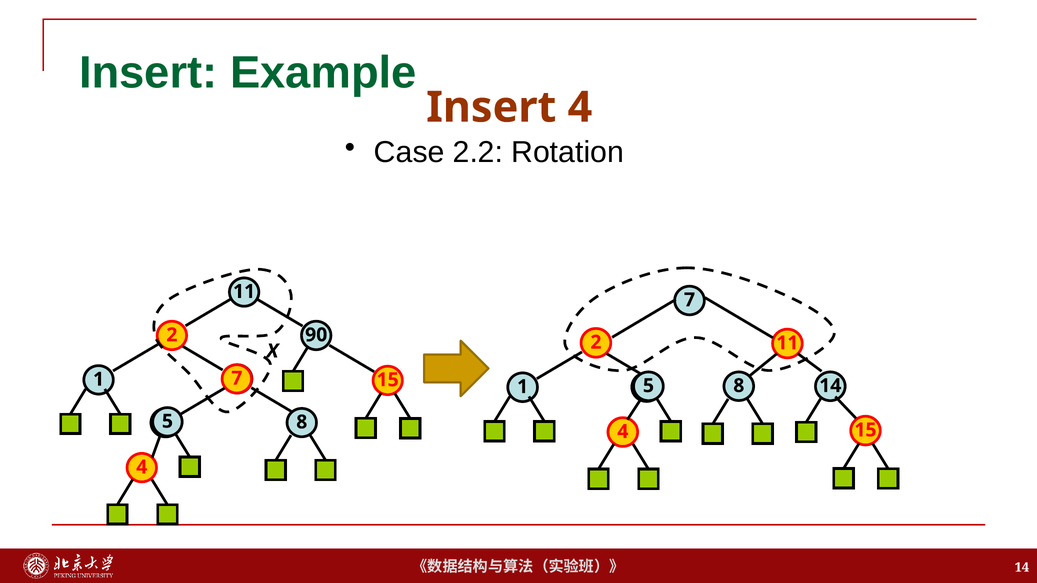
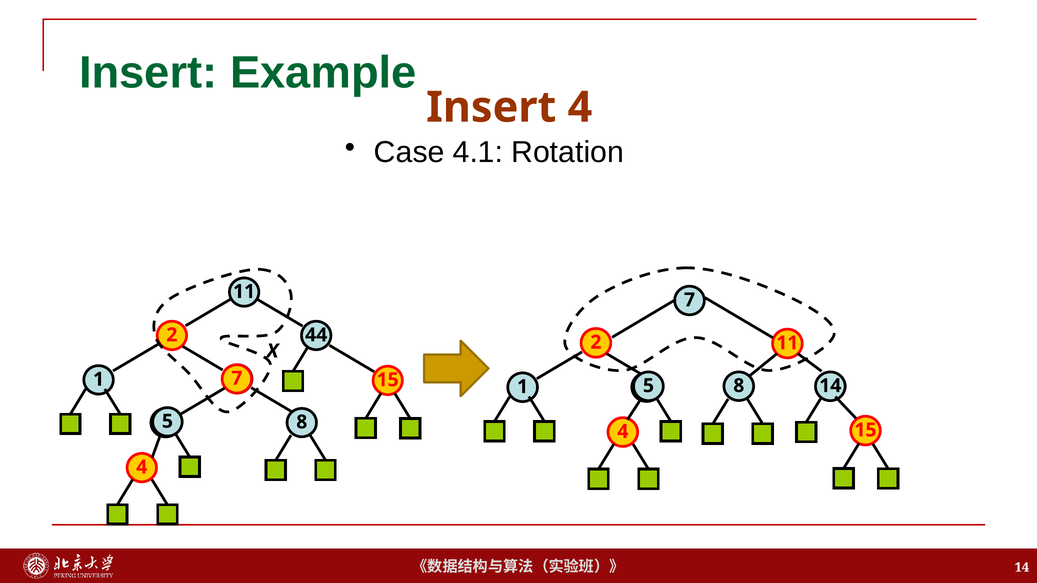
2.2: 2.2 -> 4.1 (478, 153)
90: 90 -> 44 (316, 335)
